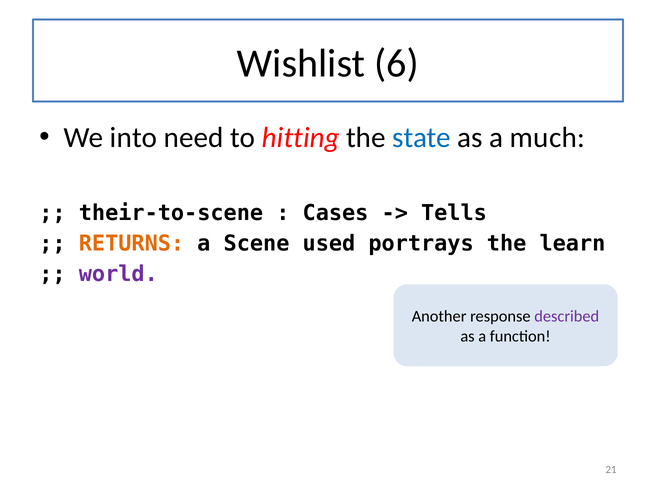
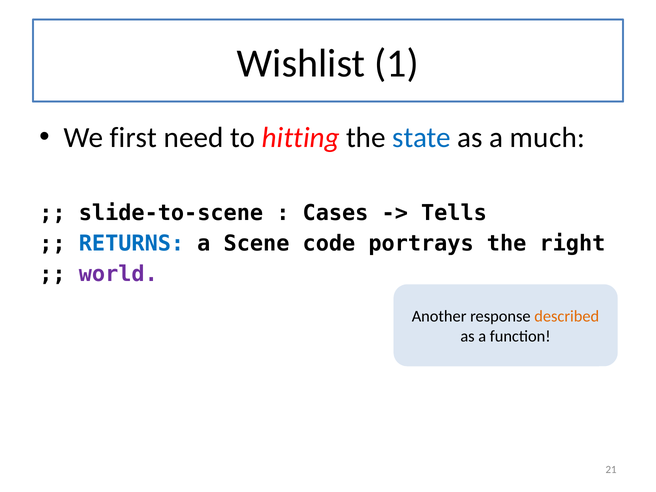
6: 6 -> 1 (397, 64)
into: into -> first (134, 138)
their-to-scene: their-to-scene -> slide-to-scene (171, 213)
RETURNS colour: orange -> blue (131, 244)
used: used -> code (329, 244)
learn: learn -> right (572, 244)
described colour: purple -> orange (567, 317)
